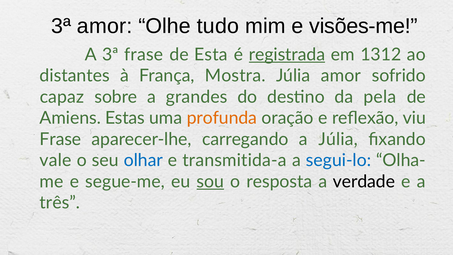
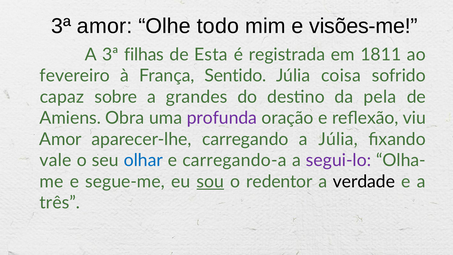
tudo: tudo -> todo (218, 26)
3ª frase: frase -> filhas (144, 55)
registrada underline: present -> none (287, 55)
1312: 1312 -> 1811 (381, 55)
distantes: distantes -> fevereiro (75, 76)
Mostra: Mostra -> Sentido (235, 76)
Júlia amor: amor -> coisa (341, 76)
Estas: Estas -> Obra (125, 118)
profunda colour: orange -> purple (222, 118)
Frase: Frase -> Amor (60, 139)
transmitida-a: transmitida-a -> carregando-a (234, 160)
segui-lo colour: blue -> purple (339, 160)
resposta: resposta -> redentor (279, 181)
